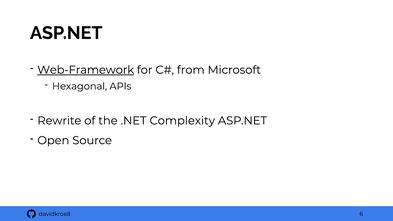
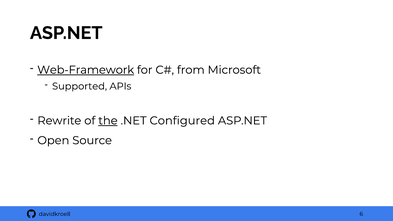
Hexagonal: Hexagonal -> Supported (80, 86)
the underline: none -> present (108, 121)
Complexity: Complexity -> Configured (182, 121)
